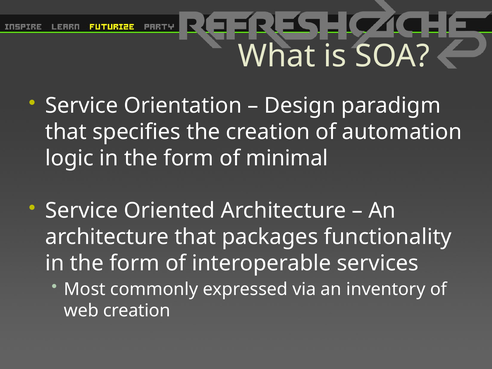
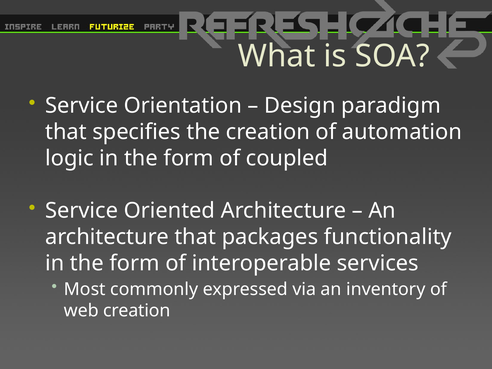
minimal: minimal -> coupled (287, 158)
